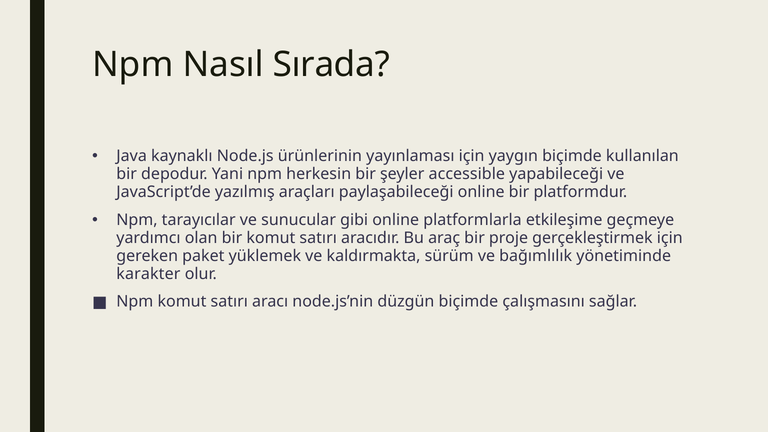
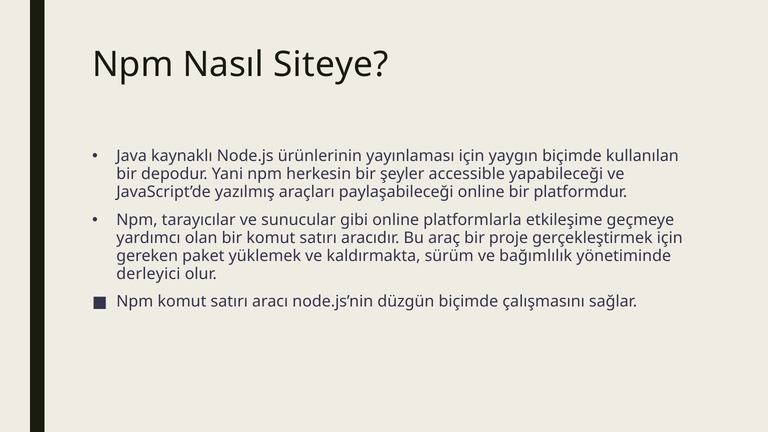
Sırada: Sırada -> Siteye (331, 65)
karakter: karakter -> derleyici (148, 274)
